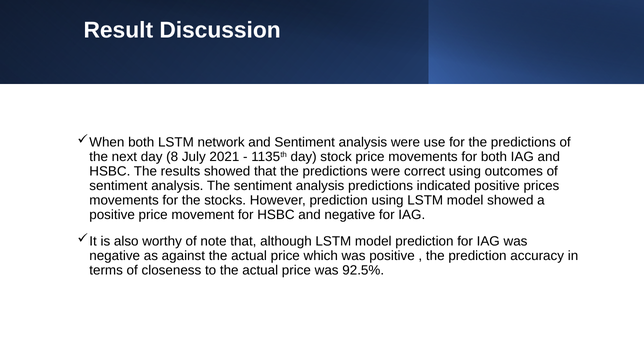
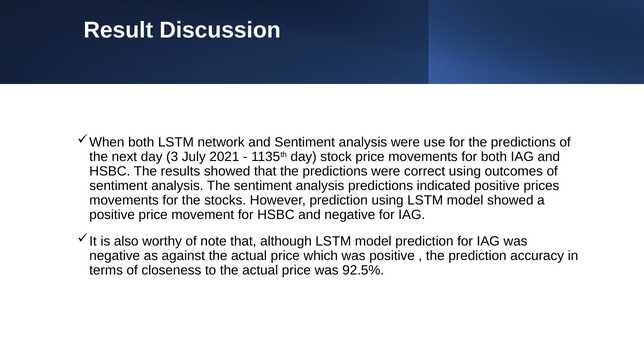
8: 8 -> 3 (172, 157)
